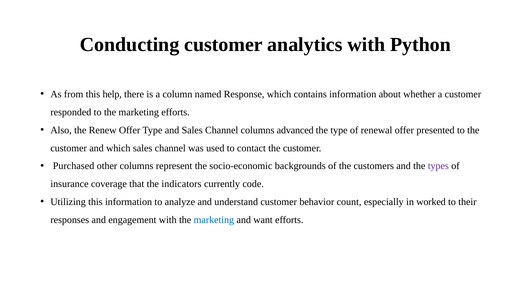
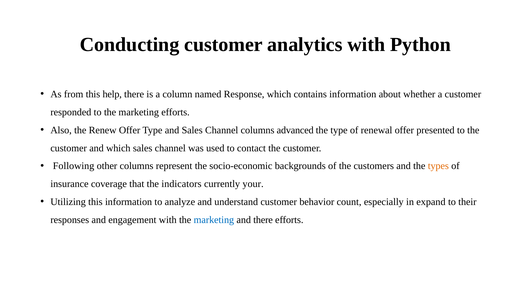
Purchased: Purchased -> Following (74, 166)
types colour: purple -> orange (438, 166)
code: code -> your (253, 184)
worked: worked -> expand (431, 202)
and want: want -> there (263, 220)
